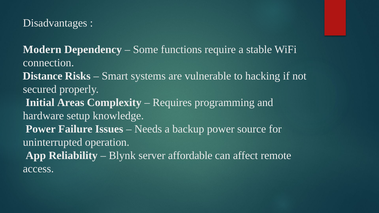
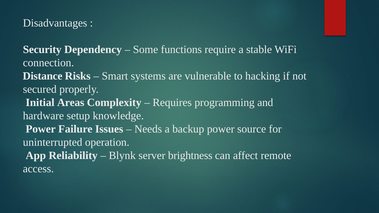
Modern: Modern -> Security (42, 49)
affordable: affordable -> brightness (190, 156)
